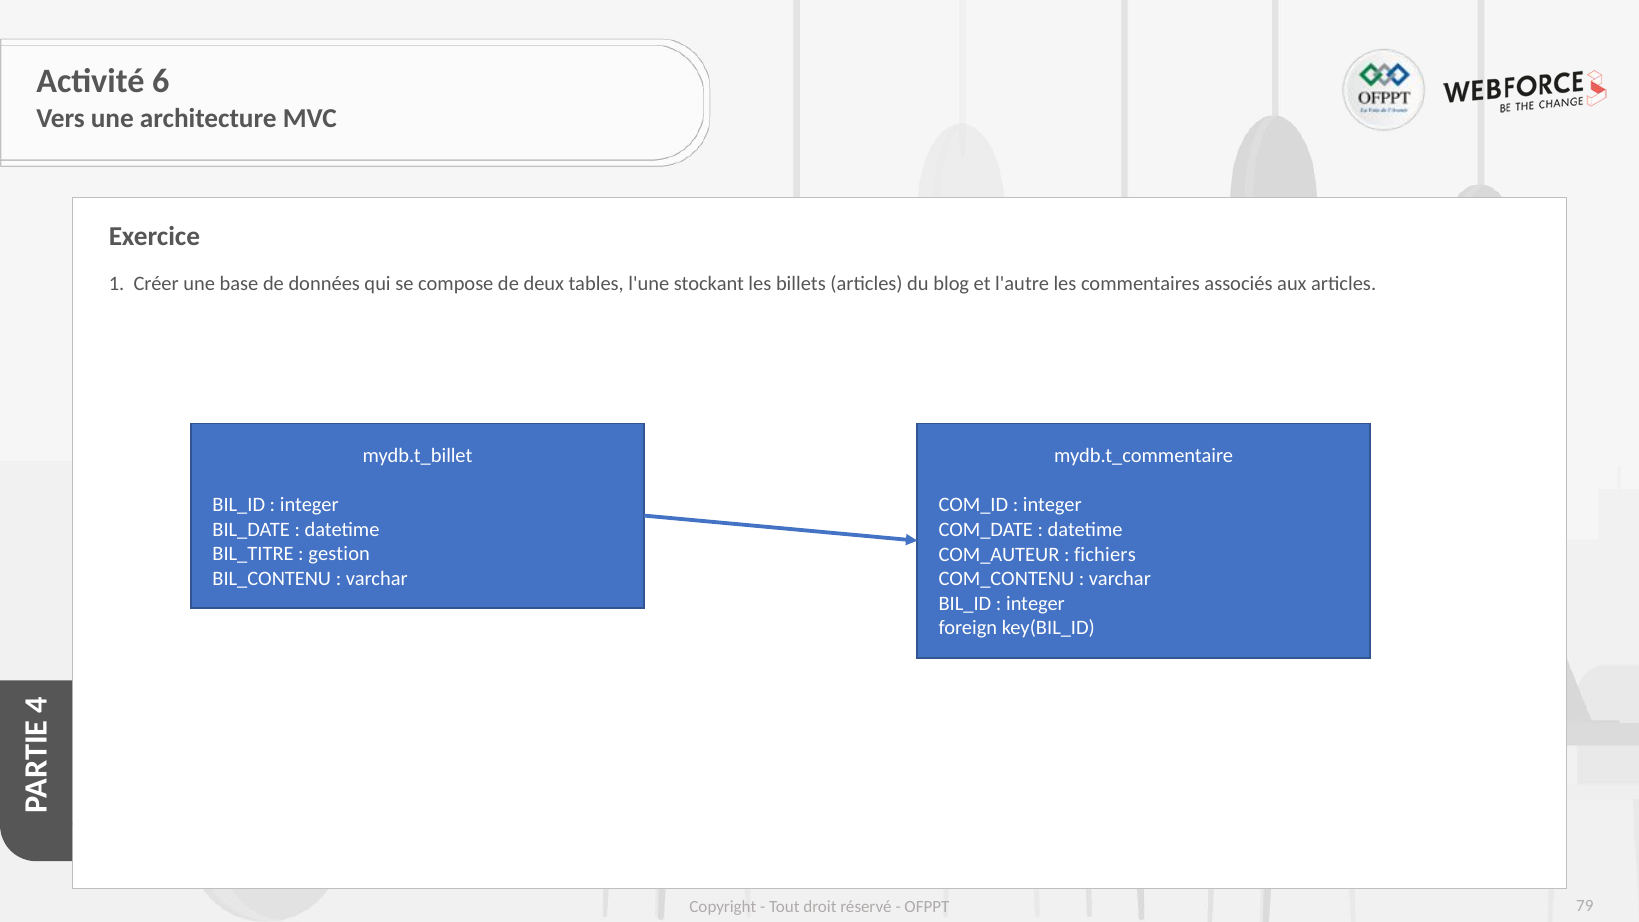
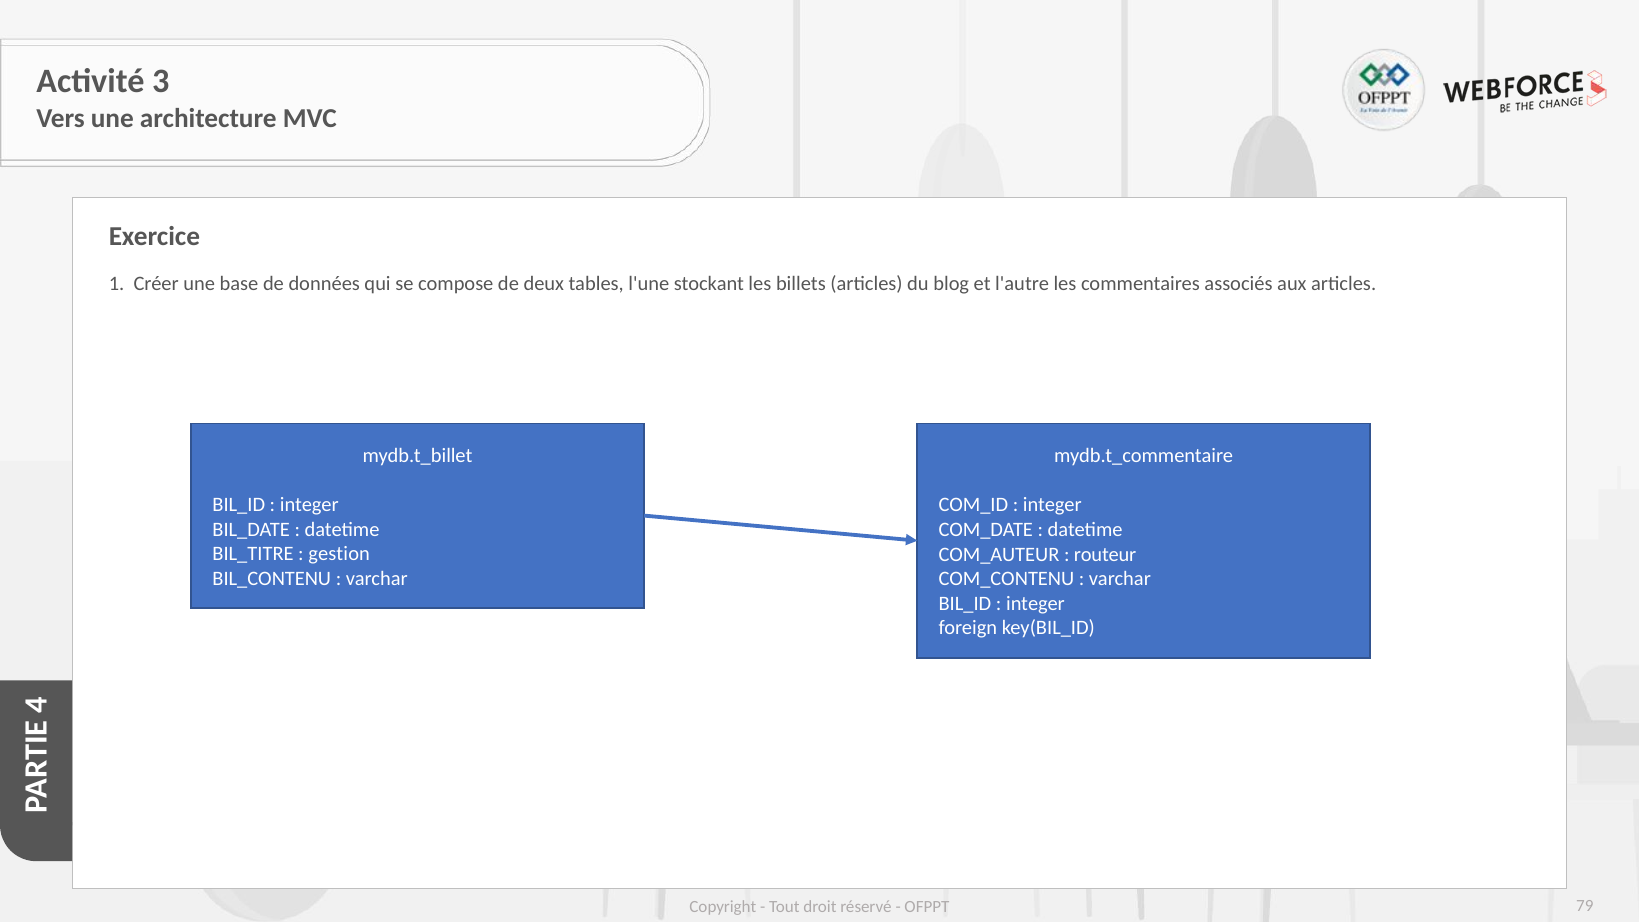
6: 6 -> 3 (161, 81)
fichiers: fichiers -> routeur (1105, 554)
